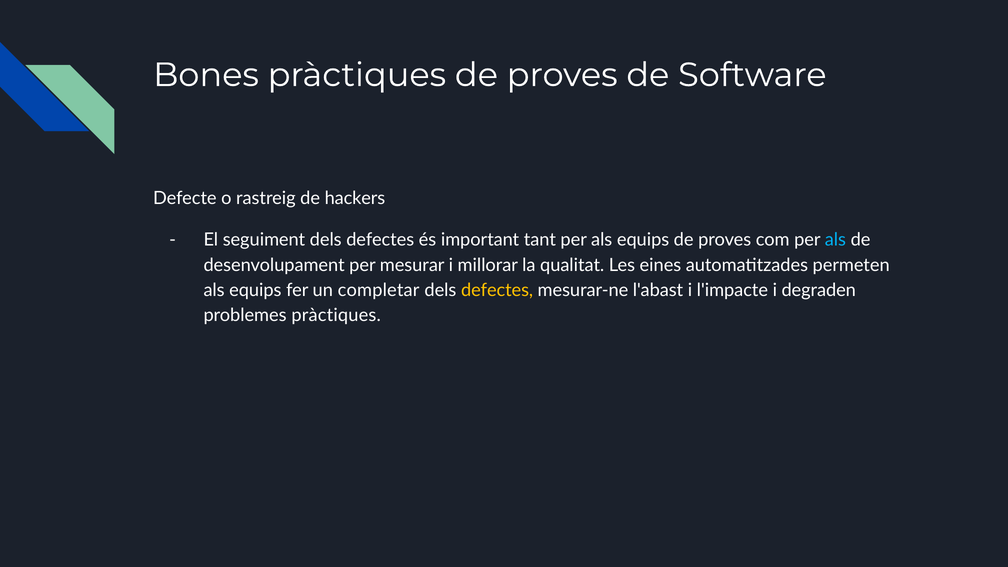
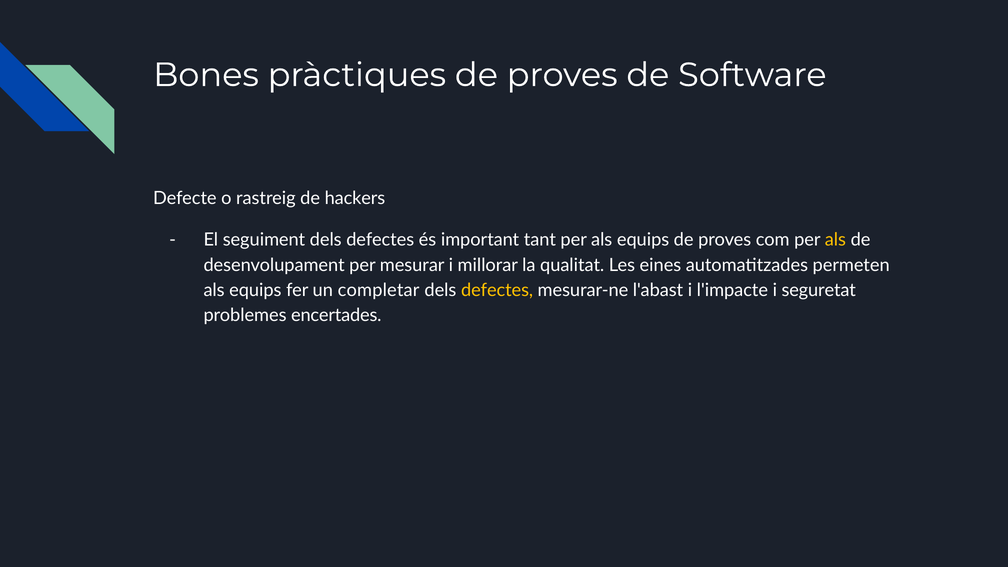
als colour: light blue -> yellow (835, 240)
degraden: degraden -> seguretat (819, 290)
problemes pràctiques: pràctiques -> encertades (336, 315)
